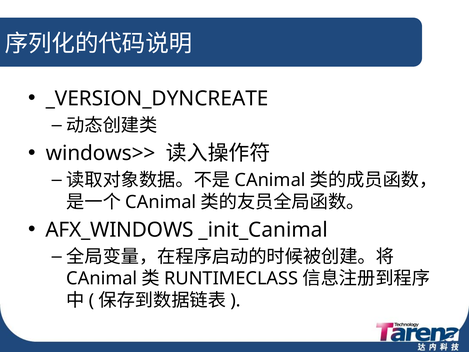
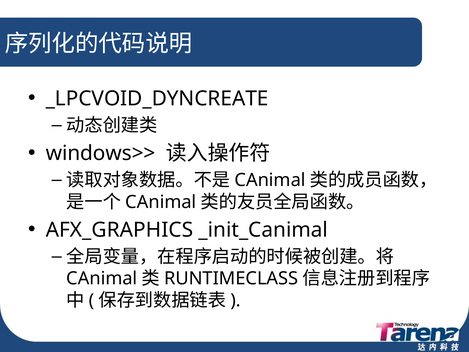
_VERSION_DYNCREATE: _VERSION_DYNCREATE -> _LPCVOID_DYNCREATE (157, 98)
AFX_WINDOWS: AFX_WINDOWS -> AFX_GRAPHICS (119, 230)
